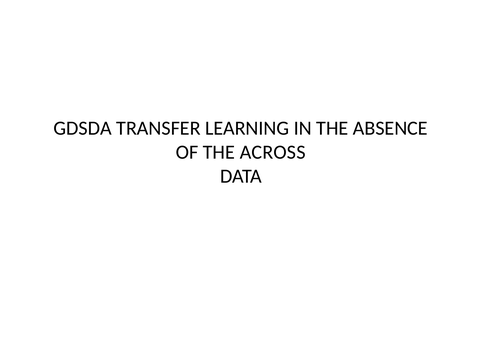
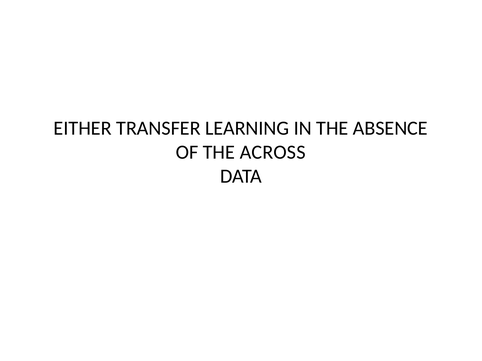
GDSDA: GDSDA -> EITHER (83, 128)
